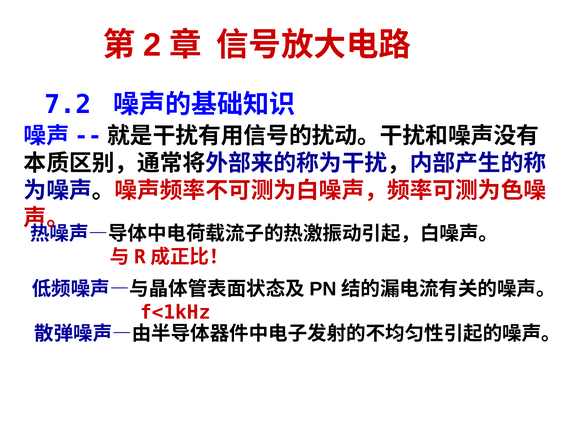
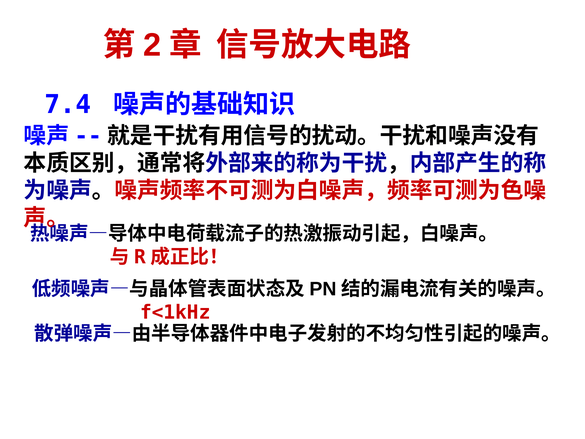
7.2: 7.2 -> 7.4 (68, 104)
